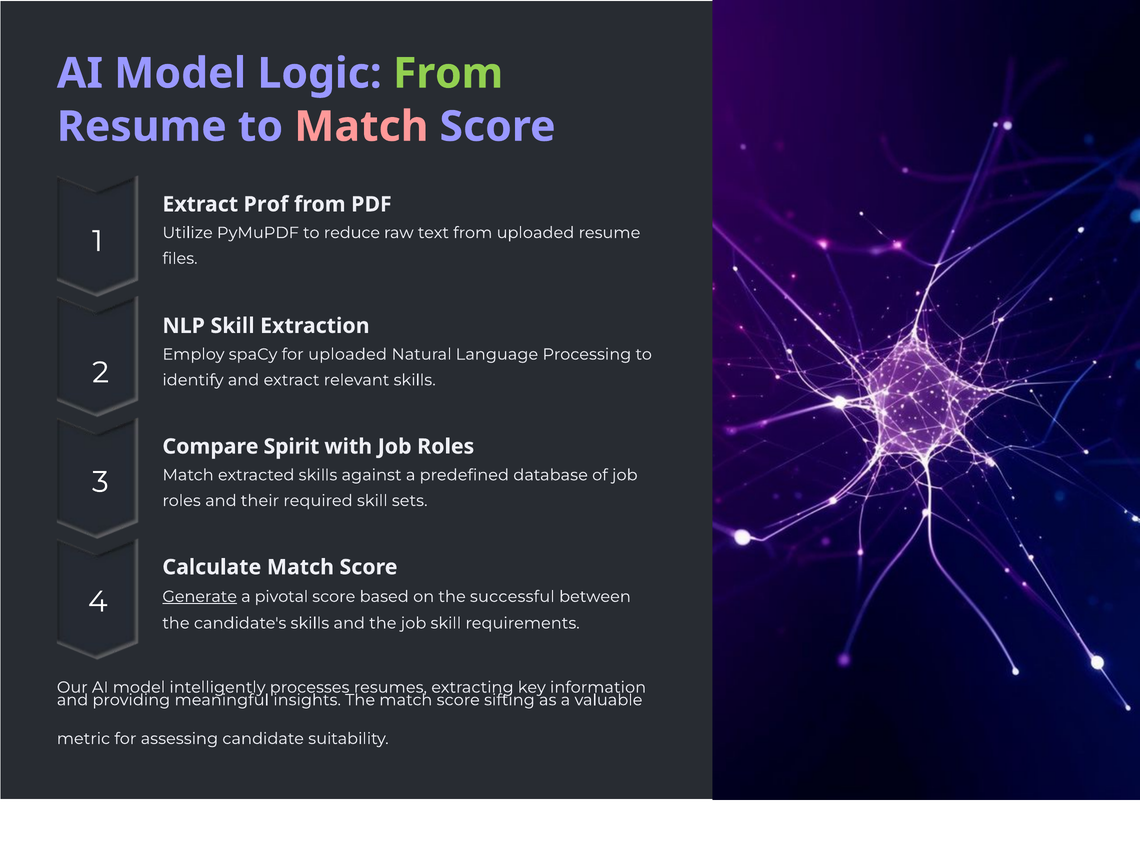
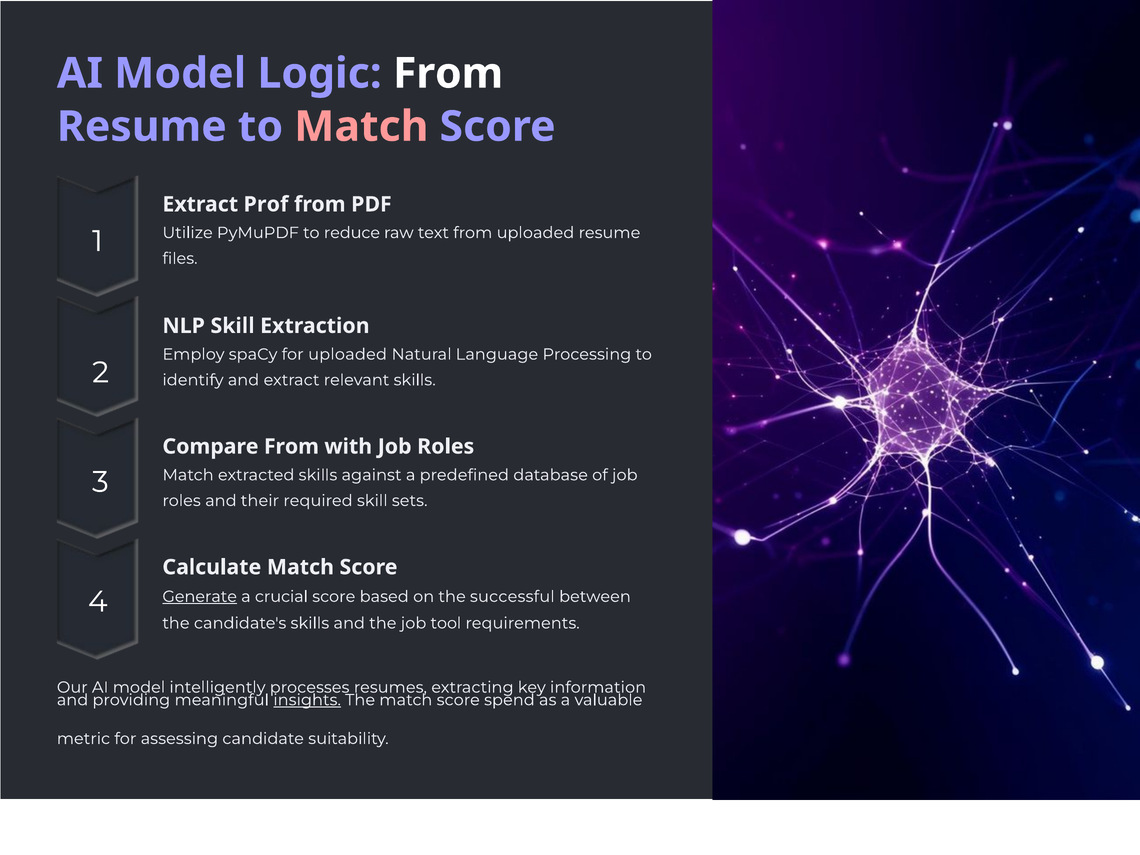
From colour: light green -> white (448, 74)
Compare Spirit: Spirit -> From (291, 447)
pivotal: pivotal -> crucial (281, 597)
job skill: skill -> tool (446, 623)
insights underline: none -> present (307, 700)
sifting: sifting -> spend (509, 700)
